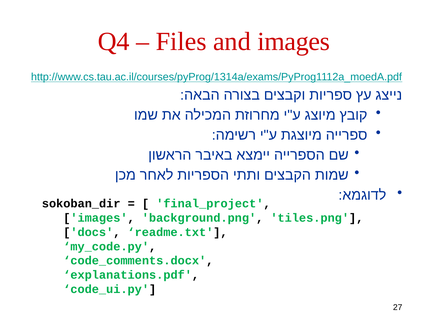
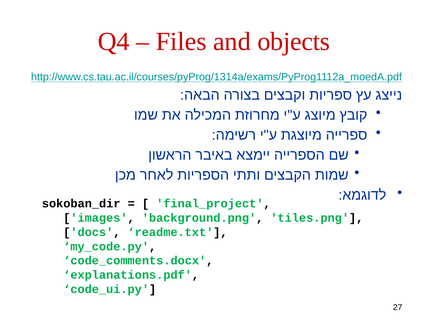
and images: images -> objects (294, 41)
